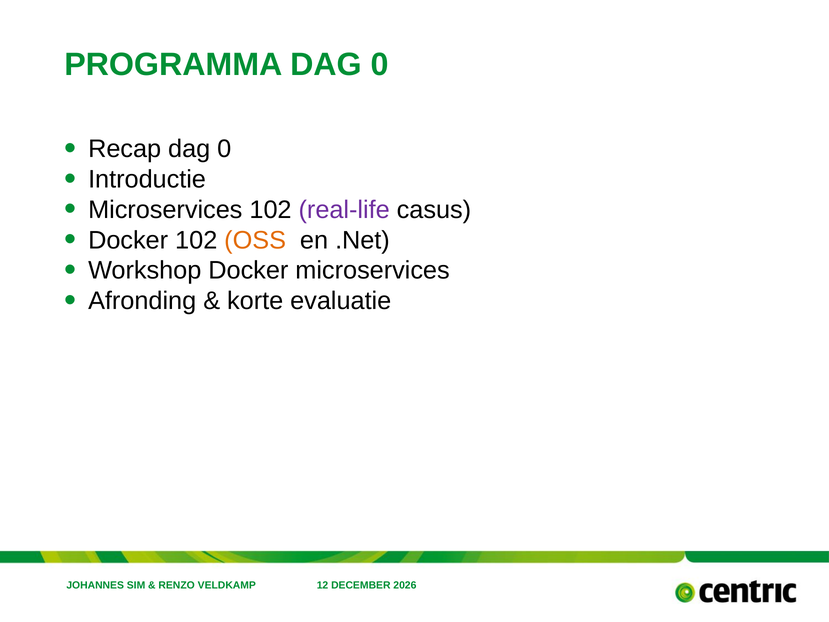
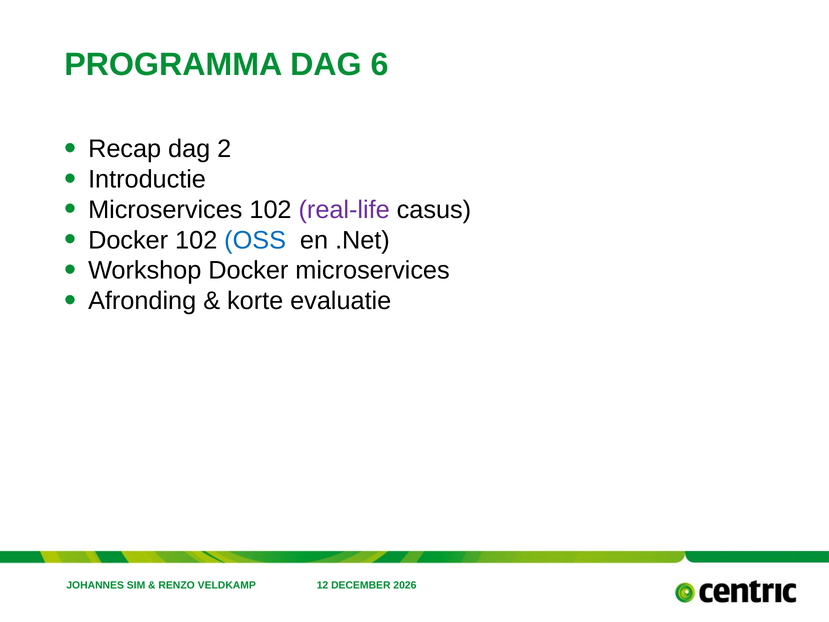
PROGRAMMA DAG 0: 0 -> 6 (379, 64)
Recap dag 0: 0 -> 2 (224, 149)
OSS colour: orange -> blue (255, 240)
